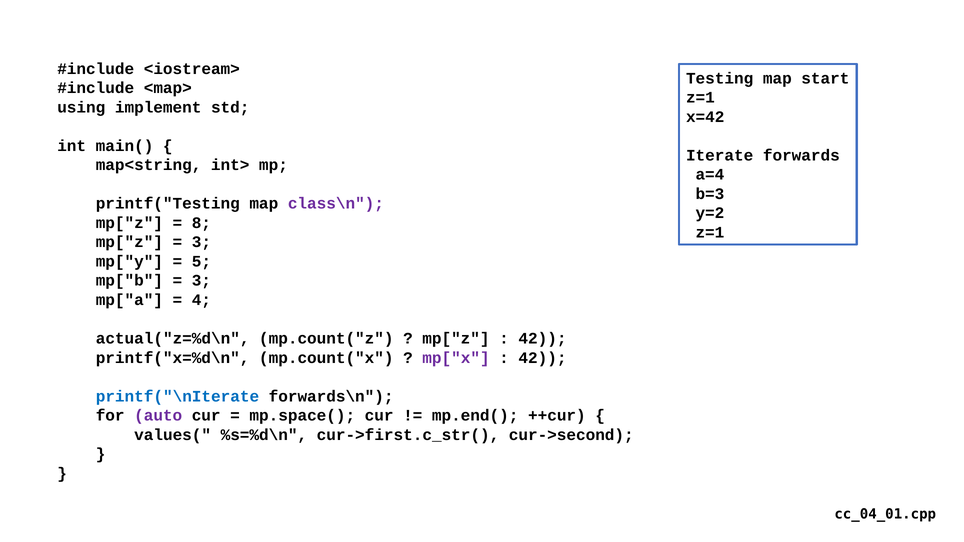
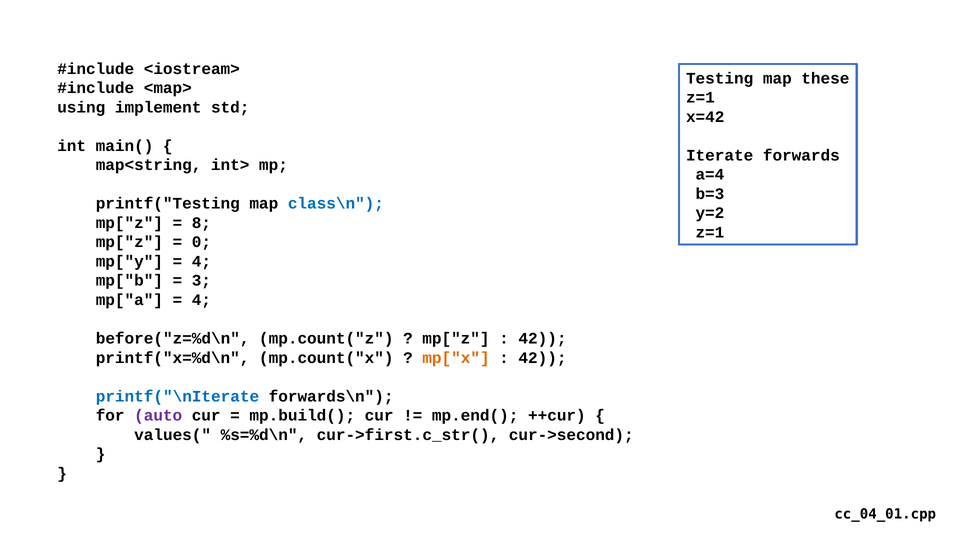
start: start -> these (825, 78)
class\n colour: purple -> blue (336, 204)
3: 3 -> 0 (201, 242)
5: 5 -> 4 (201, 262)
actual("z=%d\n: actual("z=%d\n -> before("z=%d\n (173, 339)
mp["x colour: purple -> orange (456, 358)
mp.space(: mp.space( -> mp.build( (302, 416)
